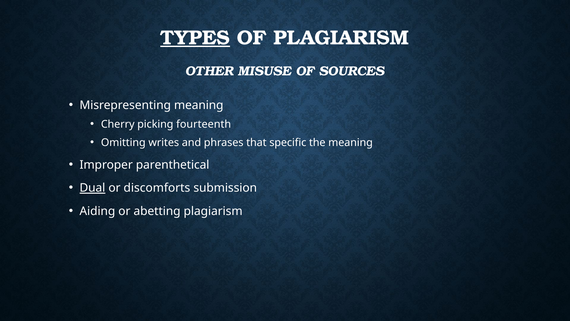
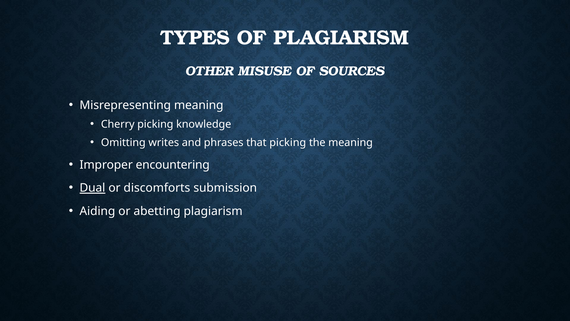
TYPES underline: present -> none (195, 38)
fourteenth: fourteenth -> knowledge (204, 124)
that specific: specific -> picking (288, 142)
parenthetical: parenthetical -> encountering (173, 165)
